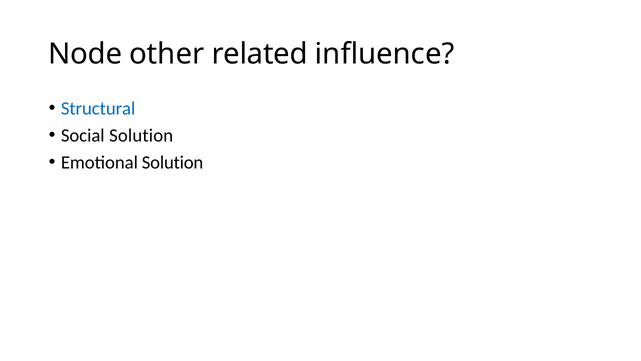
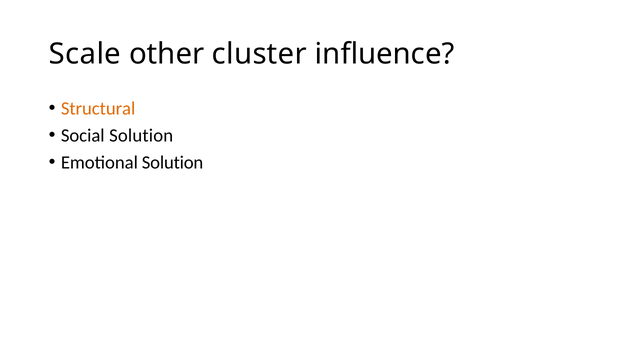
Node: Node -> Scale (85, 54)
related: related -> cluster (259, 54)
Structural colour: blue -> orange (98, 108)
